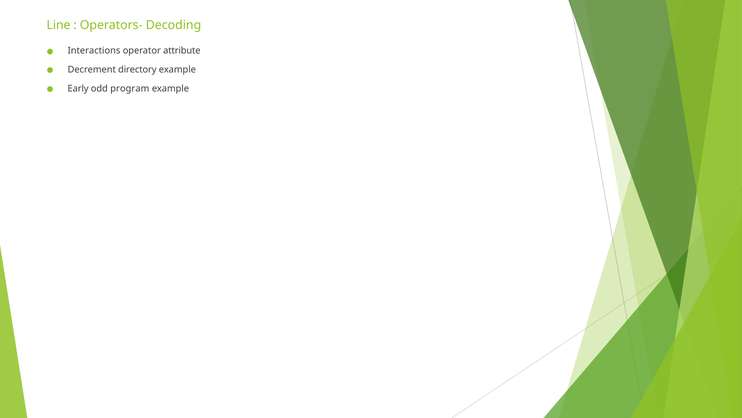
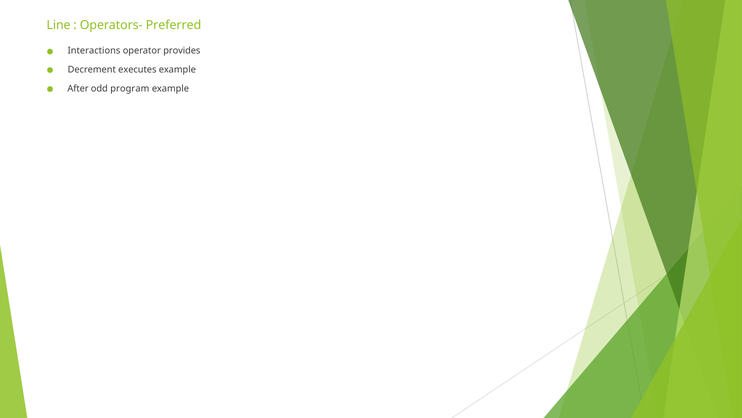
Decoding: Decoding -> Preferred (174, 25)
attribute: attribute -> provides (182, 51)
directory: directory -> executes (137, 70)
Early: Early -> After (78, 88)
